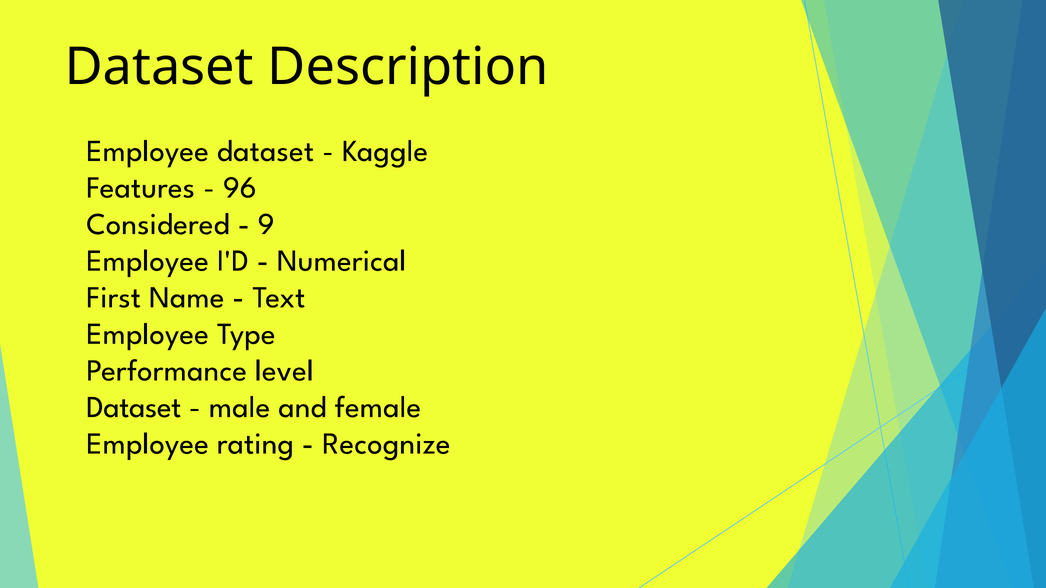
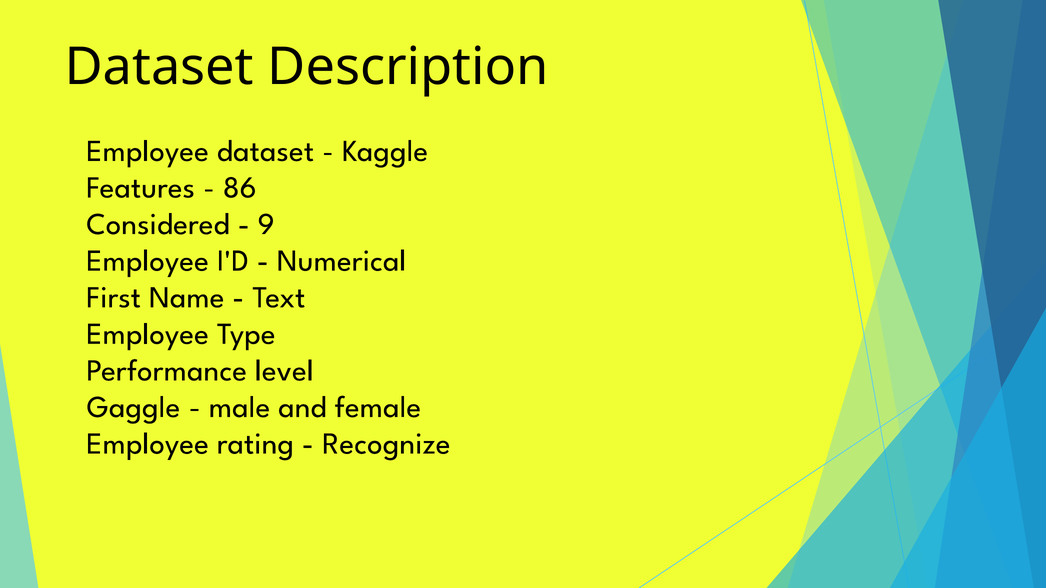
96: 96 -> 86 (240, 188)
Dataset: Dataset -> Gaggle (133, 407)
